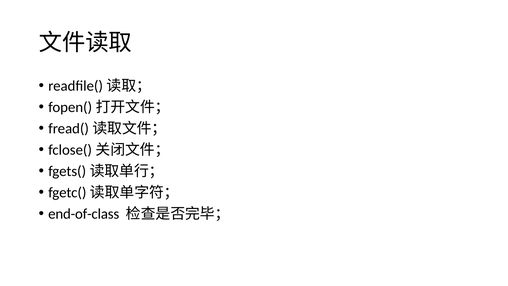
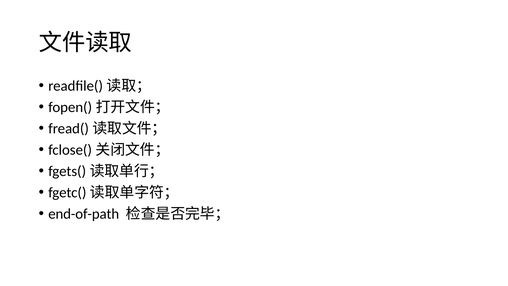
end-of-class: end-of-class -> end-of-path (84, 214)
